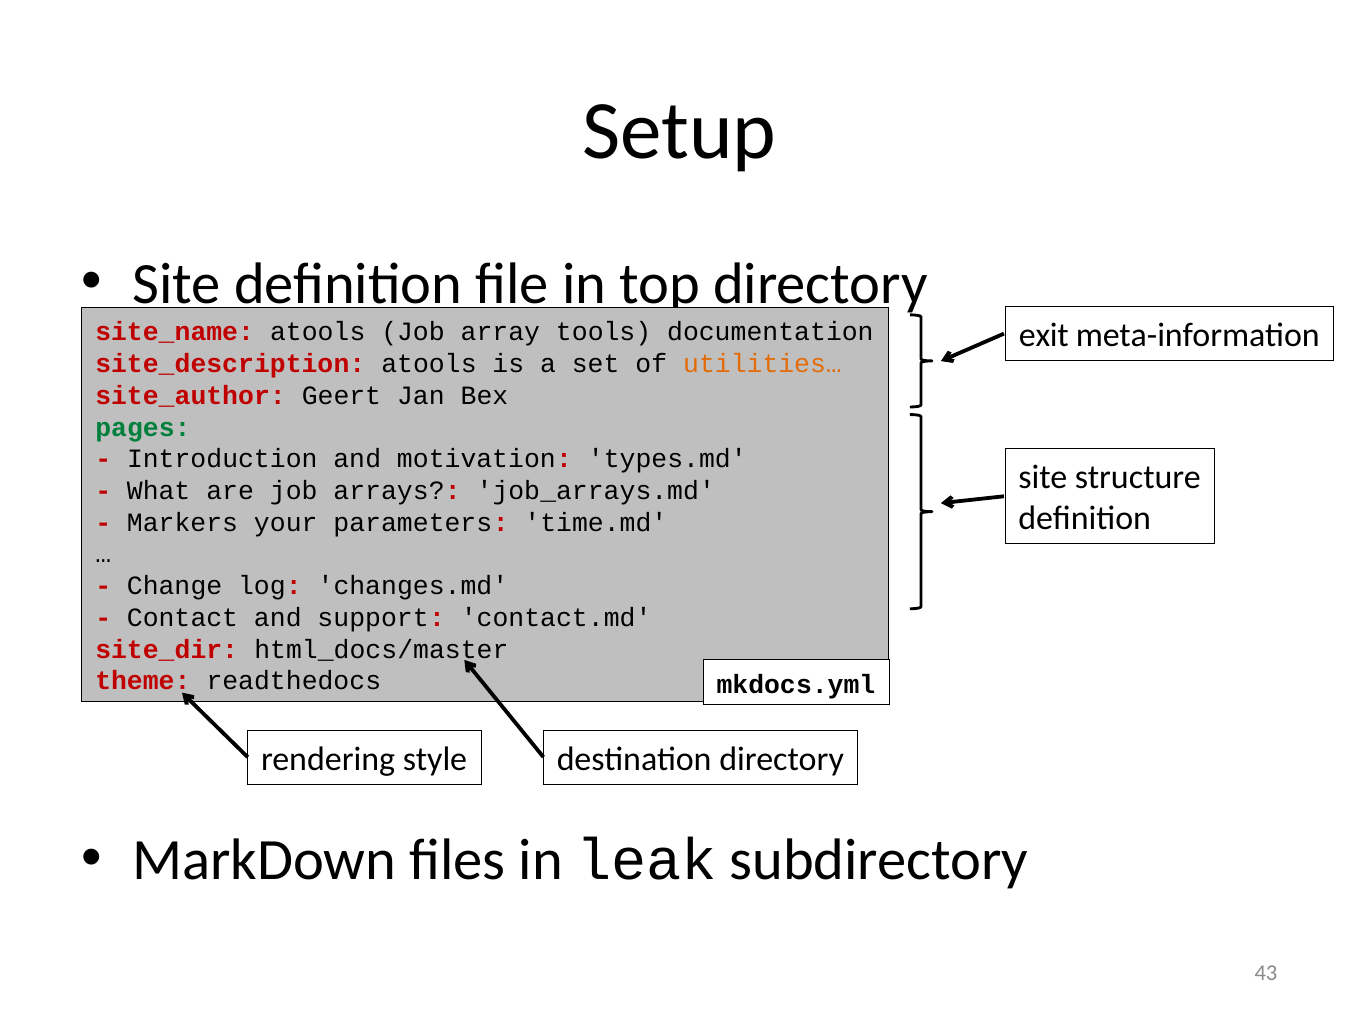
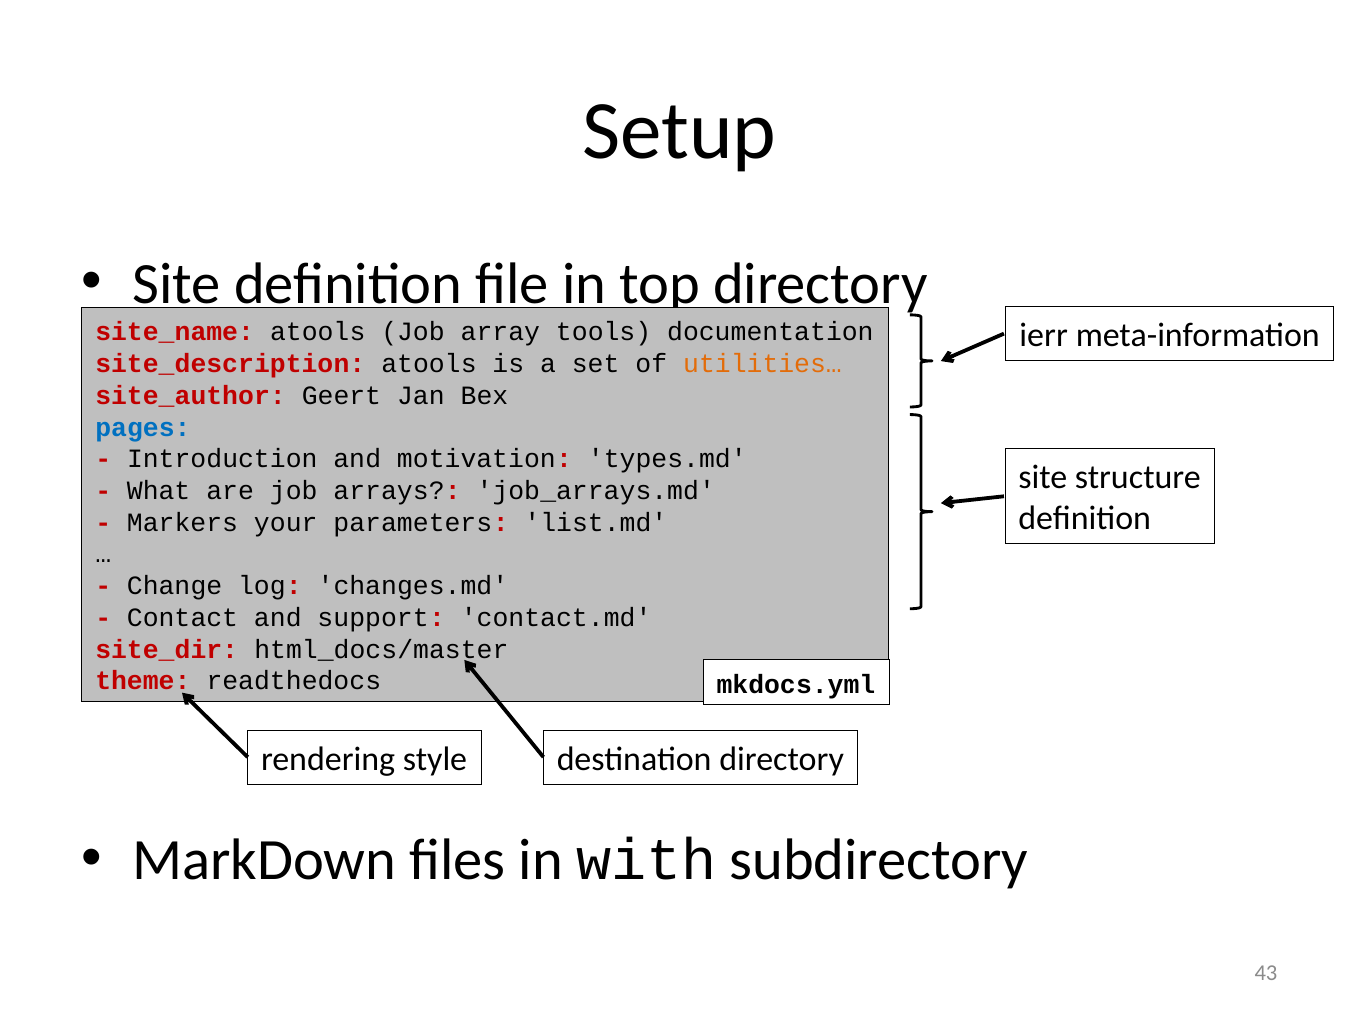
exit: exit -> ierr (1044, 336)
pages colour: green -> blue (143, 427)
time.md: time.md -> list.md (596, 523)
leak: leak -> with (646, 860)
